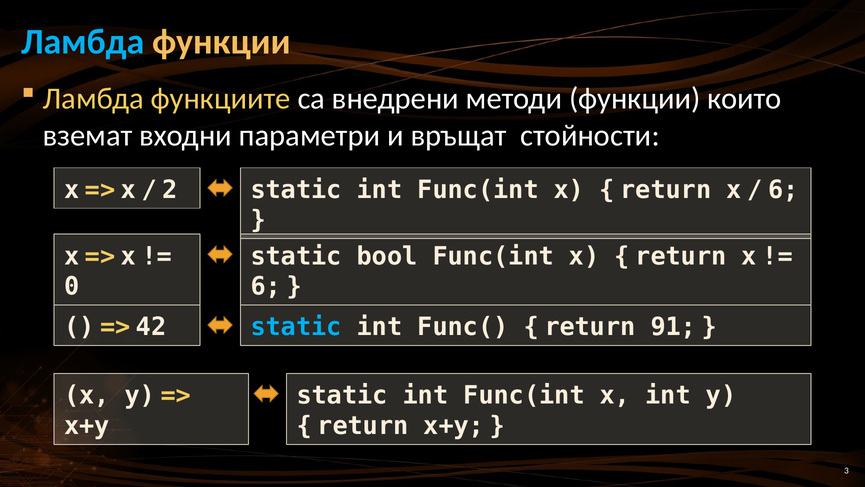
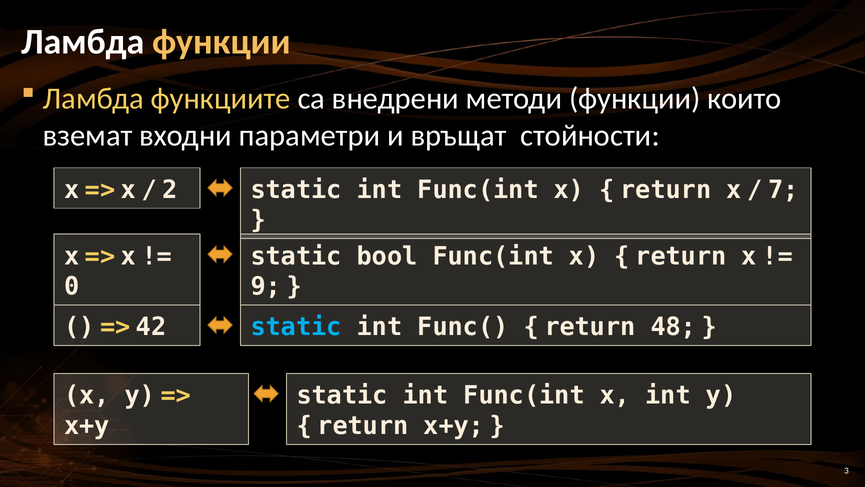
Ламбда colour: light blue -> white (83, 42)
6: 6 -> 7 (783, 190)
6: 6 -> 9 (266, 286)
91: 91 -> 48 (673, 327)
